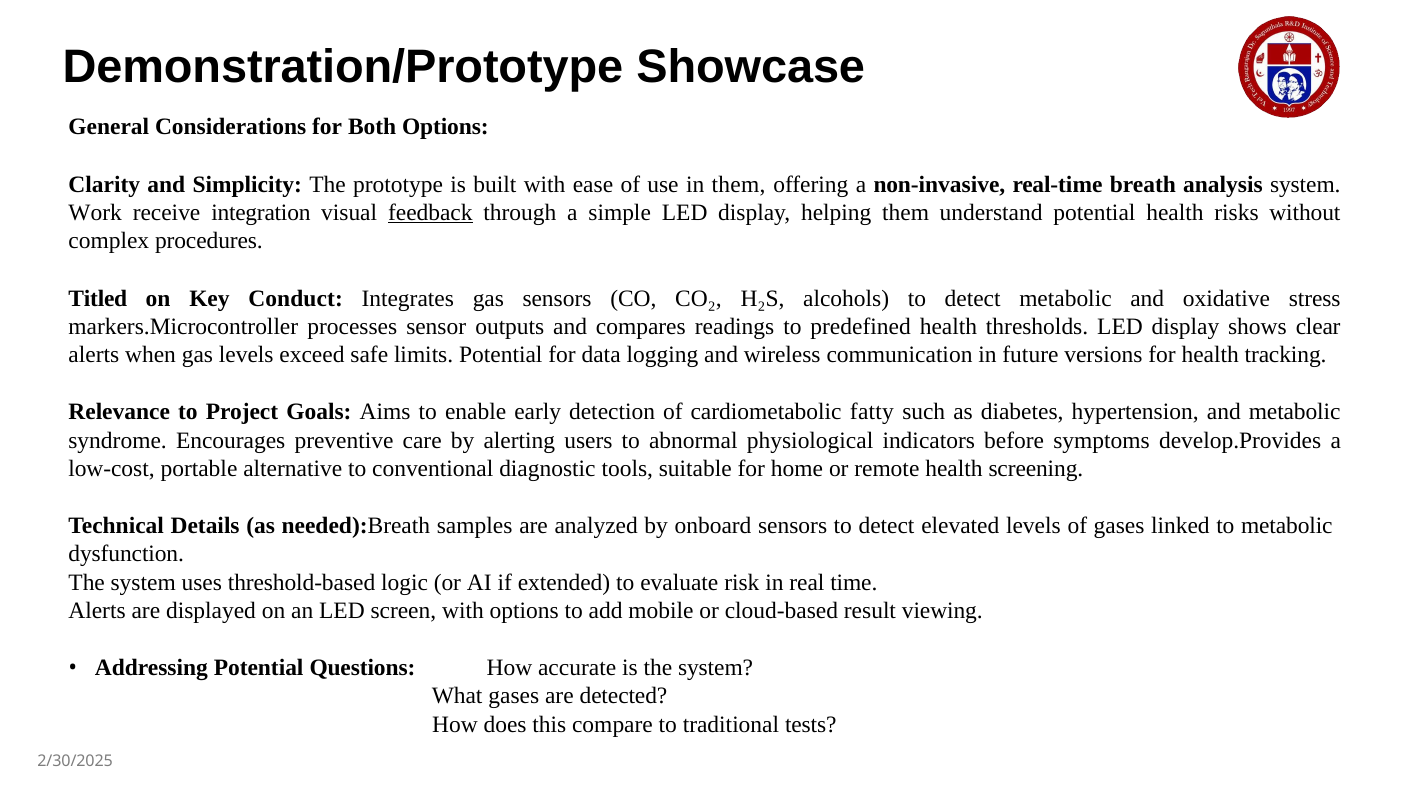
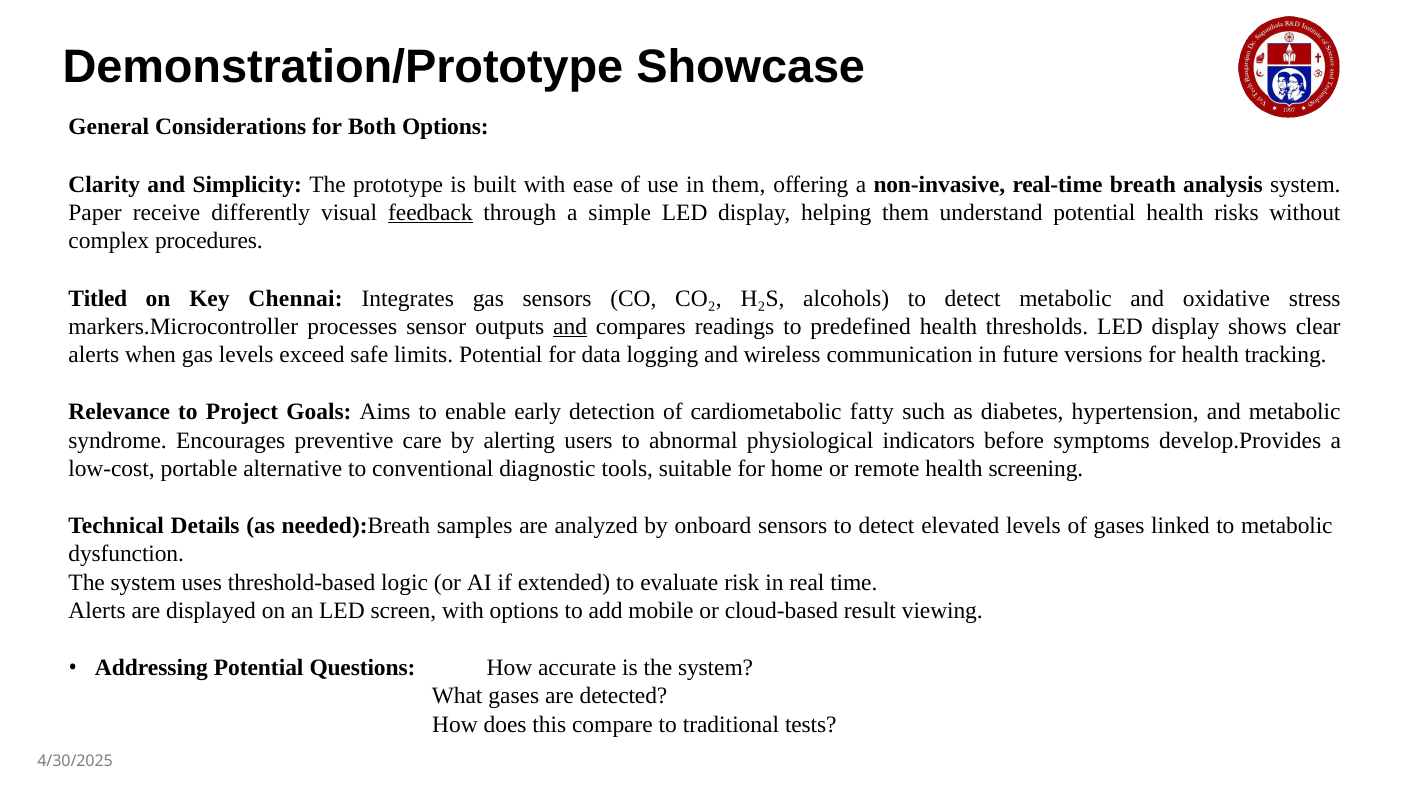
Work: Work -> Paper (95, 213)
integration: integration -> differently (261, 213)
Conduct: Conduct -> Chennai (295, 298)
and underline: none -> present (570, 326)
2/30/2025: 2/30/2025 -> 4/30/2025 (75, 761)
